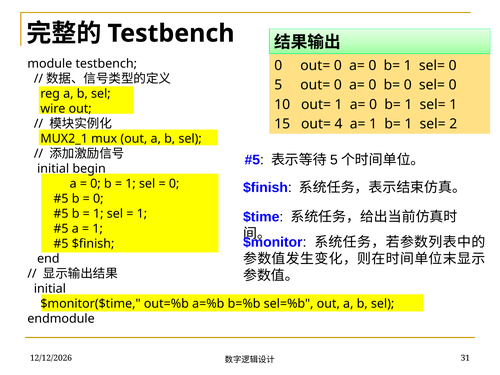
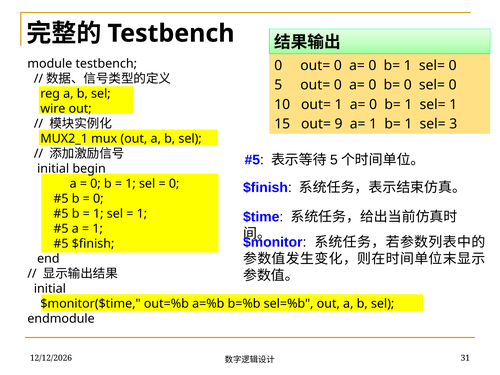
4: 4 -> 9 (339, 124)
2: 2 -> 3 (453, 124)
